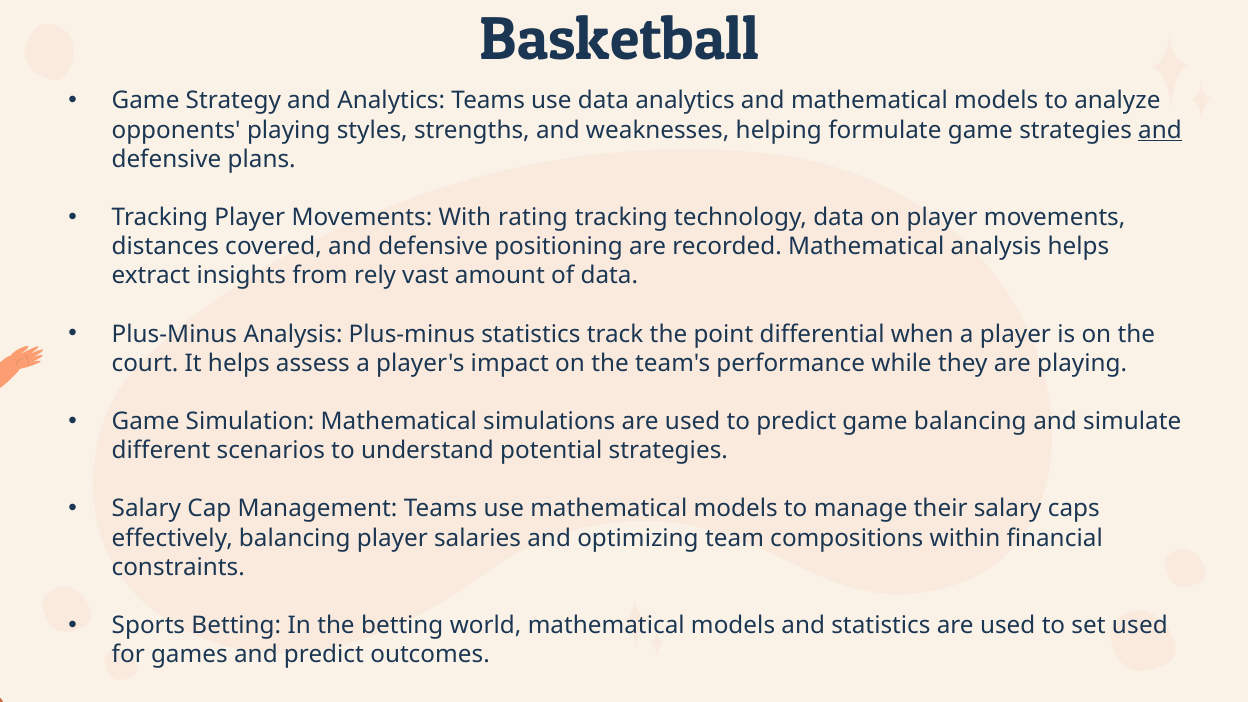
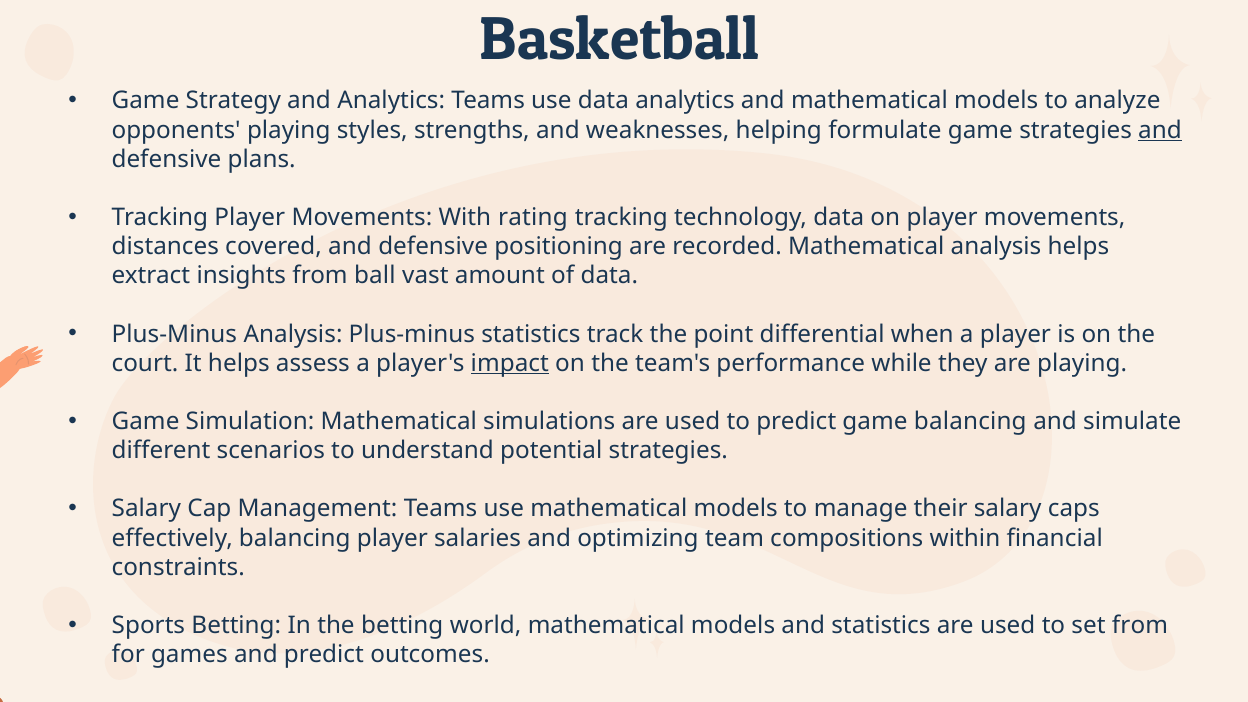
rely: rely -> ball (375, 276)
impact underline: none -> present (510, 363)
set used: used -> from (1140, 625)
